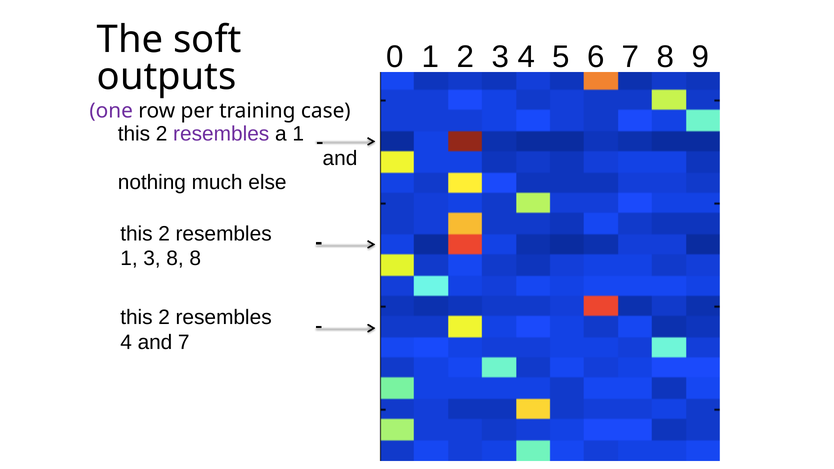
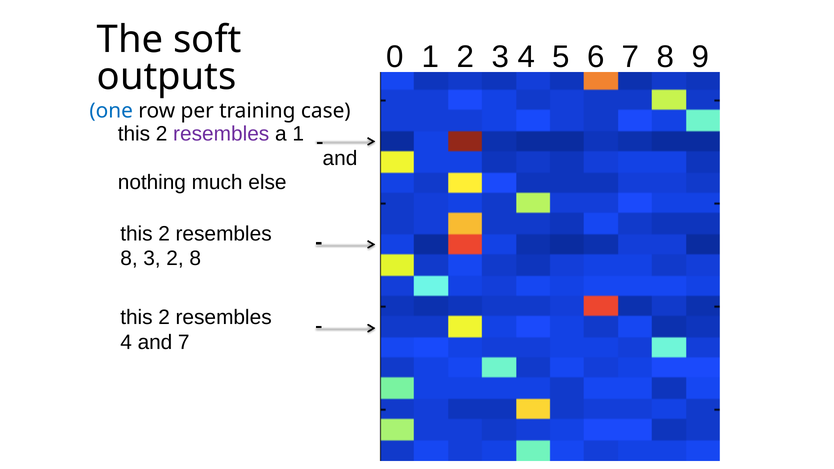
one colour: purple -> blue (111, 111)
1: 1 -> 8 (129, 259)
3 8: 8 -> 2 (175, 259)
